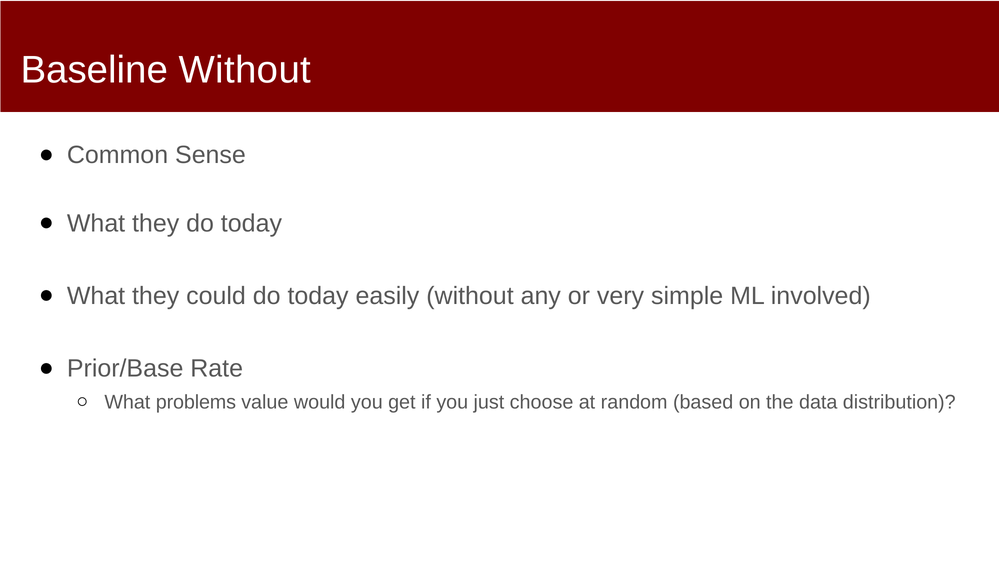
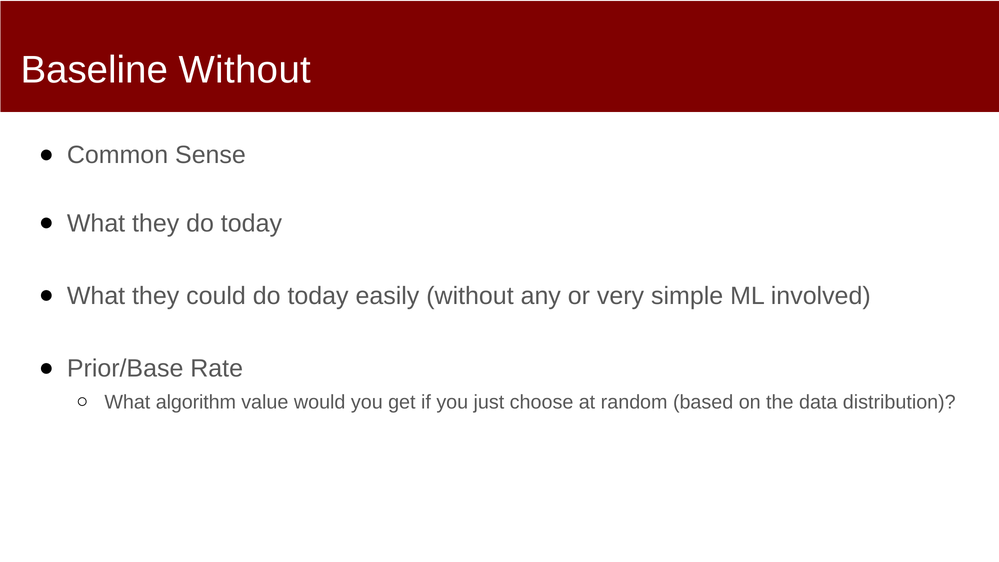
problems: problems -> algorithm (196, 402)
